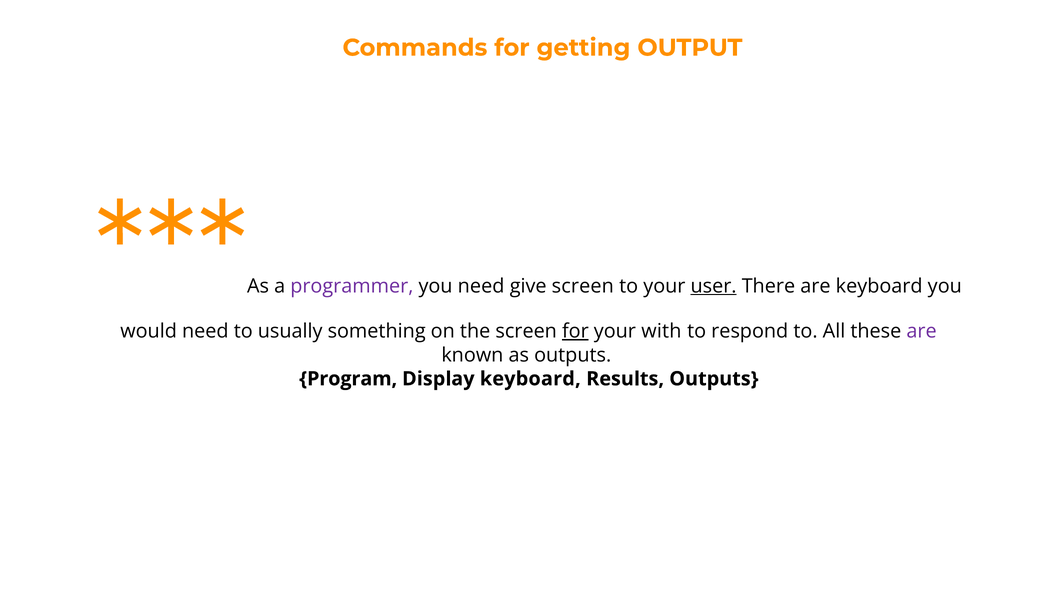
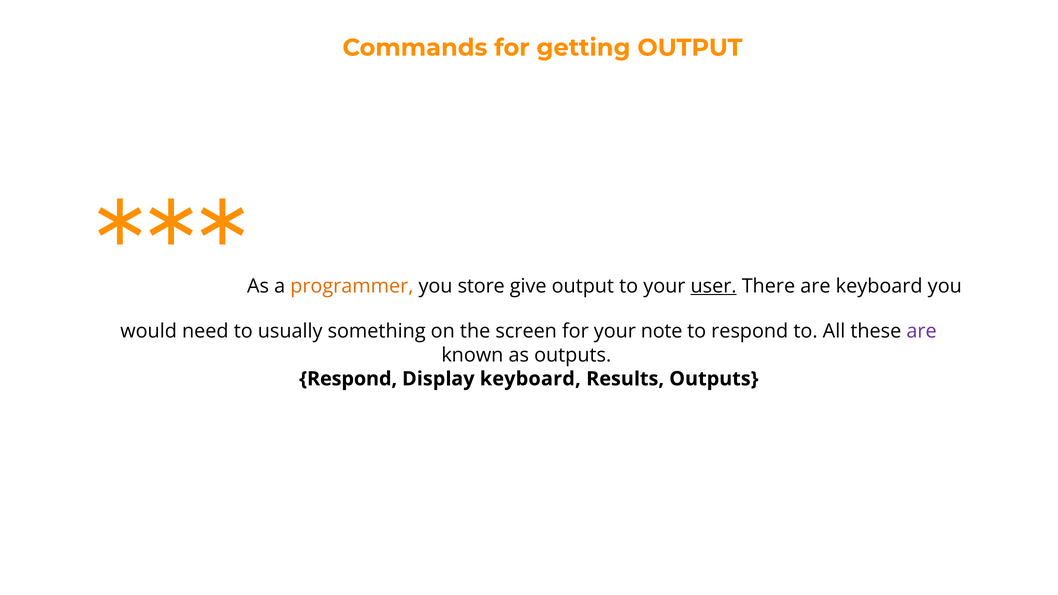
programmer colour: purple -> orange (352, 286)
you need: need -> store (481, 286)
give screen: screen -> output (583, 286)
for underline: present -> none (575, 331)
with: with -> note (662, 331)
Program: Program -> Respond (348, 379)
